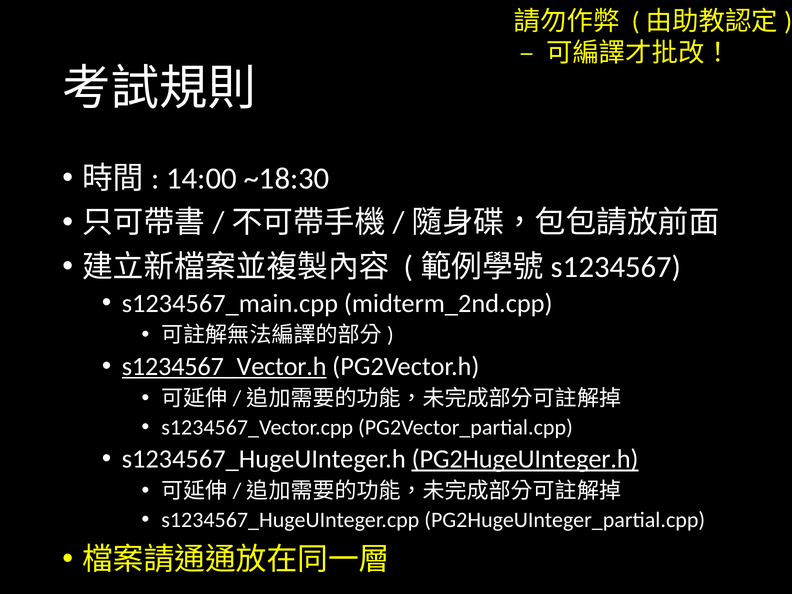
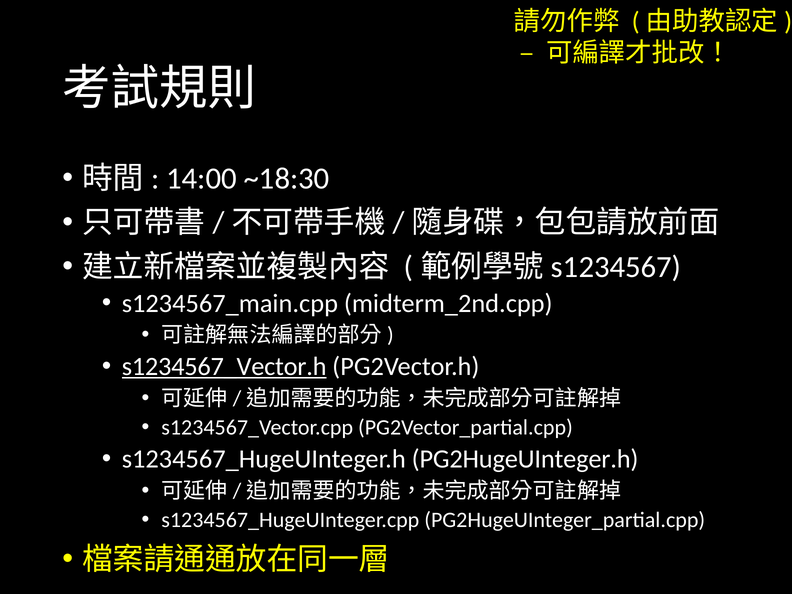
PG2HugeUInteger.h underline: present -> none (525, 459)
